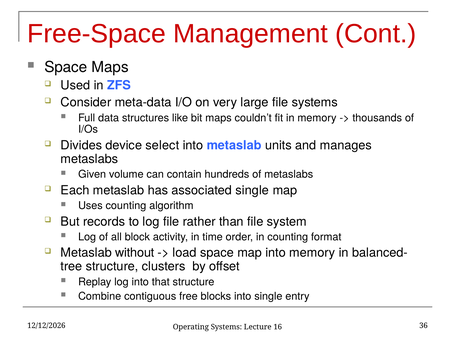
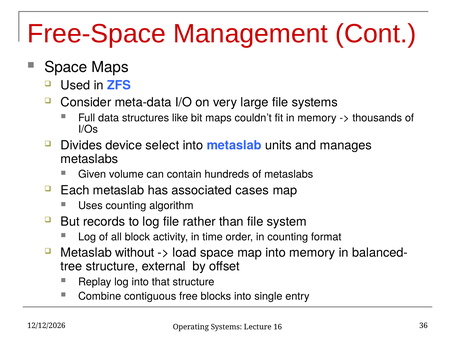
associated single: single -> cases (252, 190)
clusters: clusters -> external (164, 267)
